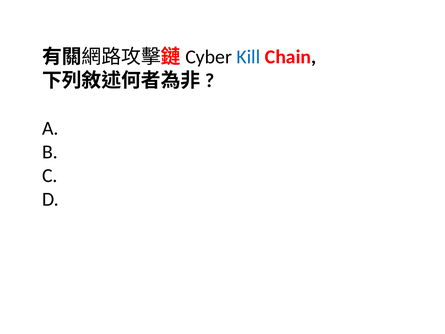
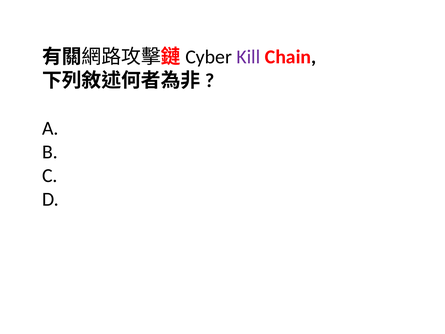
Kill colour: blue -> purple (248, 57)
